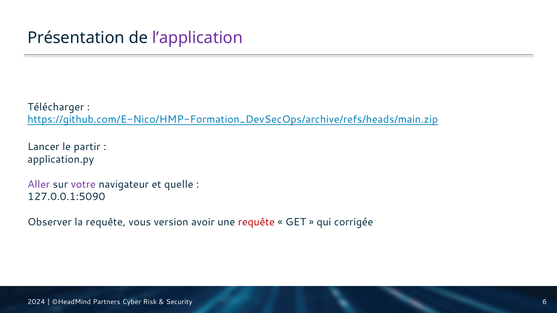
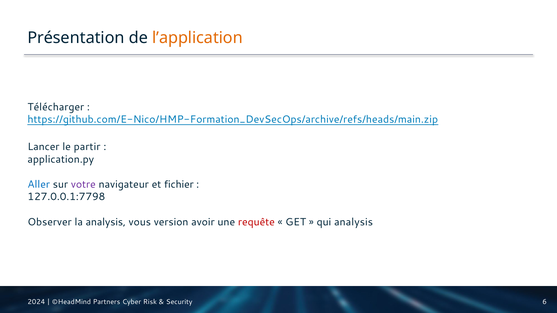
l’application colour: purple -> orange (197, 38)
Aller colour: purple -> blue (39, 185)
quelle: quelle -> fichier (179, 185)
127.0.0.1:5090: 127.0.0.1:5090 -> 127.0.0.1:7798 (66, 197)
la requête: requête -> analysis (106, 222)
qui corrigée: corrigée -> analysis (354, 222)
